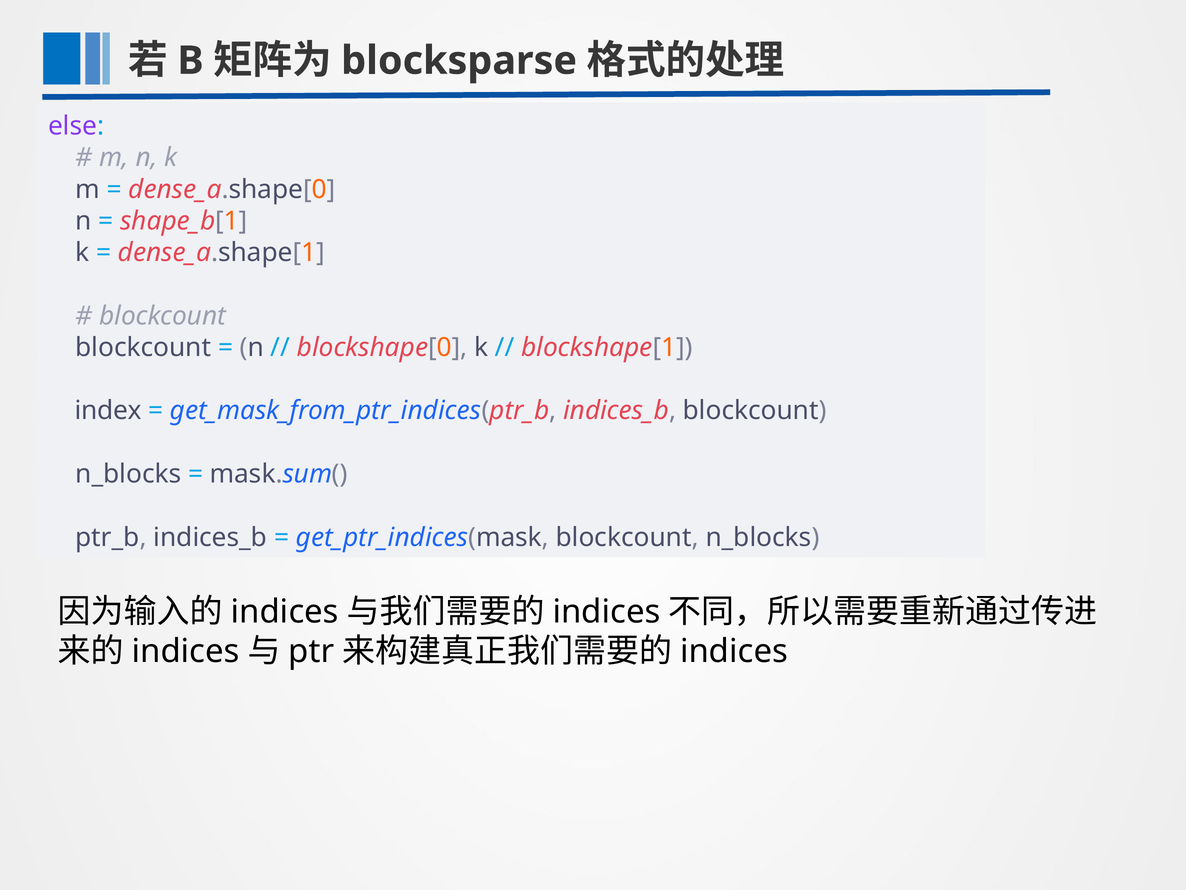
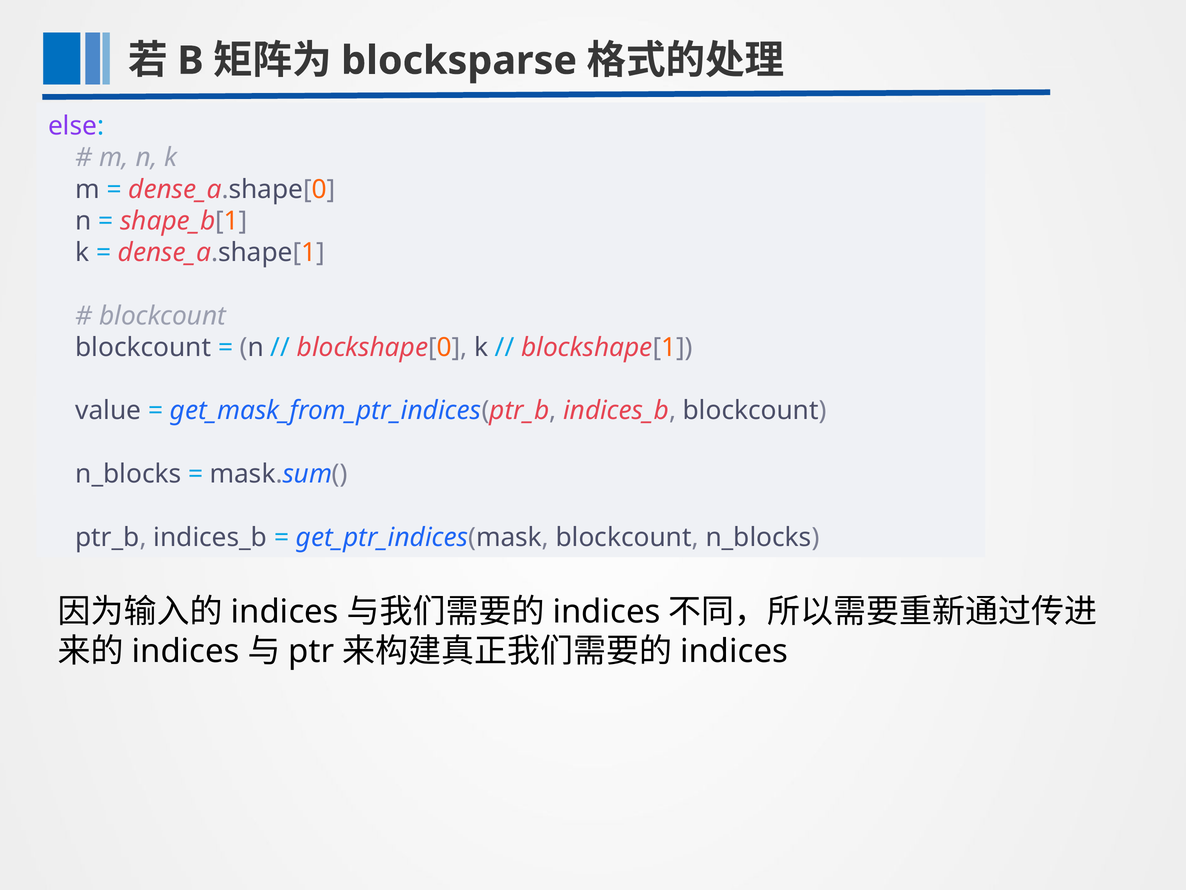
index: index -> value (108, 411)
